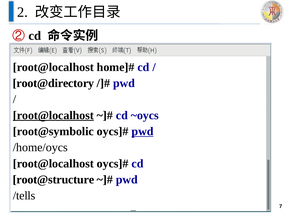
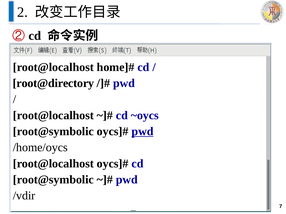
root@localhost underline: present -> none (53, 116)
root@structure: root@structure -> root@symbolic (53, 180)
/tells: /tells -> /vdir (24, 196)
